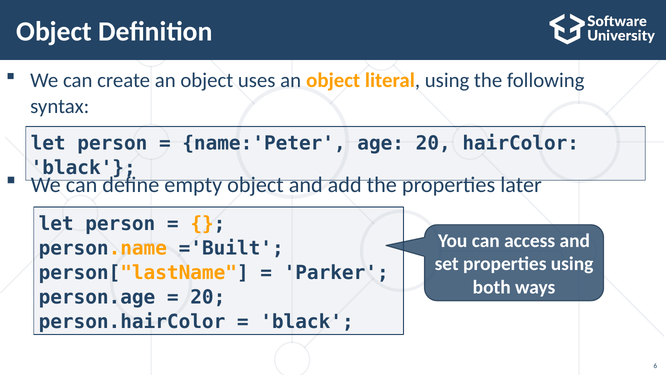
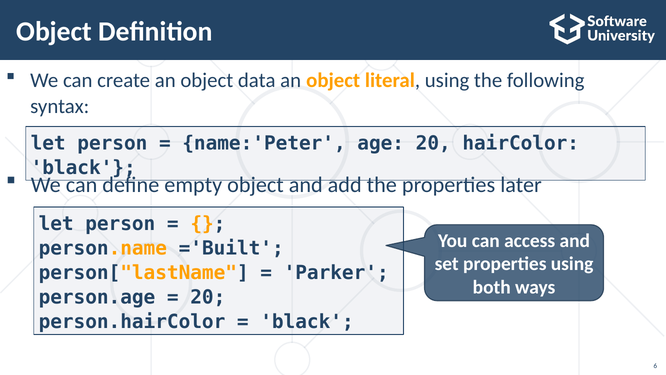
uses: uses -> data (257, 80)
